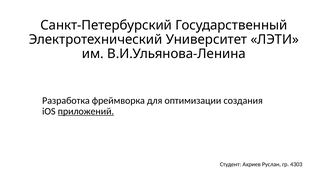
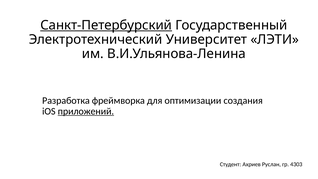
Санкт-Петербурский underline: none -> present (106, 25)
